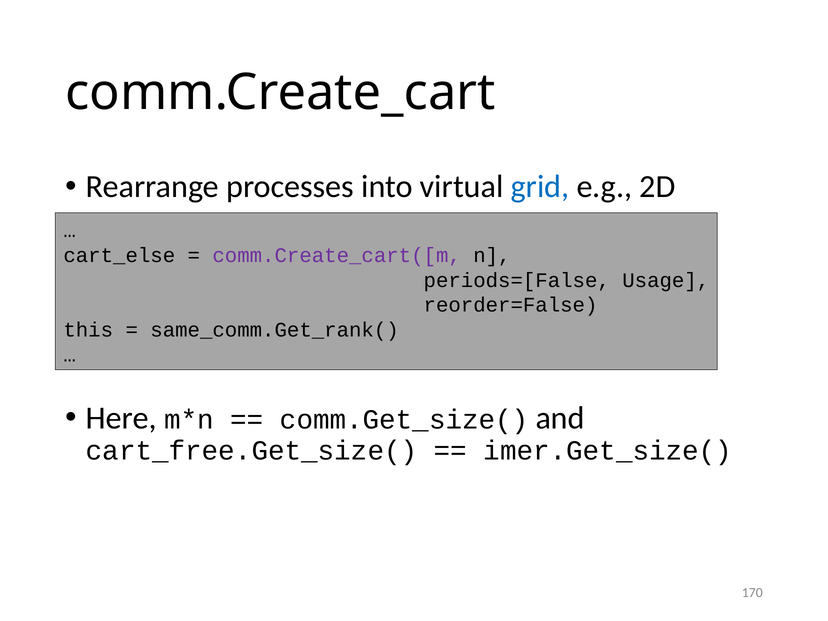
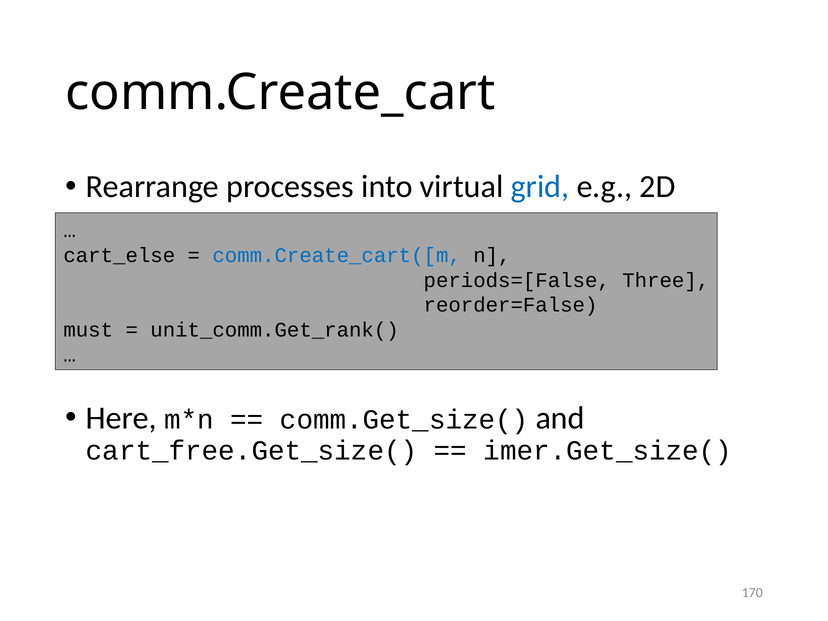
comm.Create_cart([m colour: purple -> blue (337, 255)
Usage: Usage -> Three (666, 280)
this: this -> must (88, 330)
same_comm.Get_rank(: same_comm.Get_rank( -> unit_comm.Get_rank( (275, 330)
